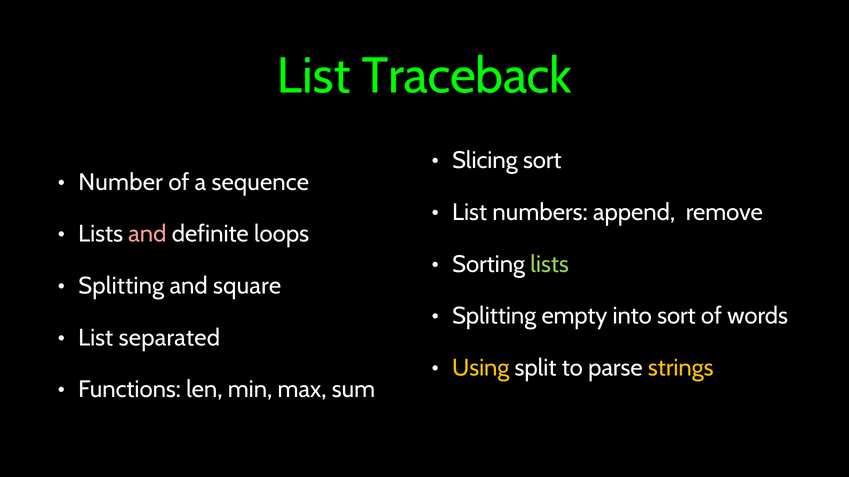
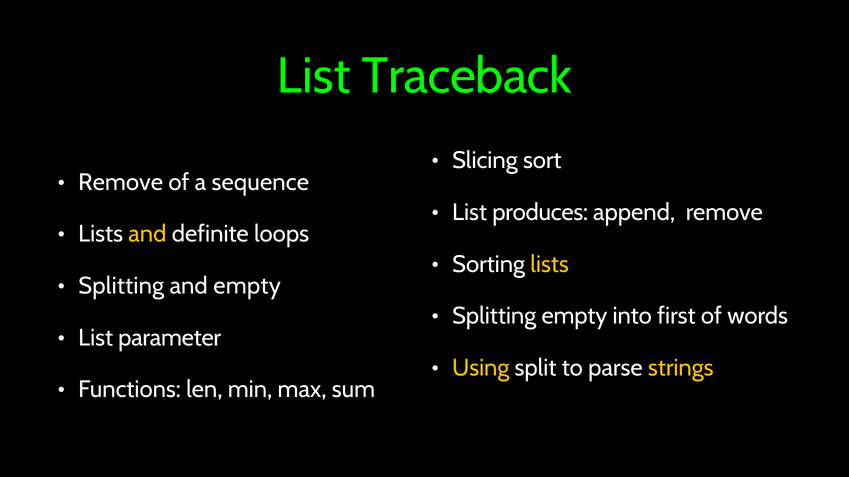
Number: Number -> Remove (121, 183)
numbers: numbers -> produces (540, 213)
and colour: pink -> yellow (147, 234)
lists colour: light green -> yellow (550, 265)
and square: square -> empty (247, 286)
into sort: sort -> first (676, 316)
separated: separated -> parameter (170, 338)
